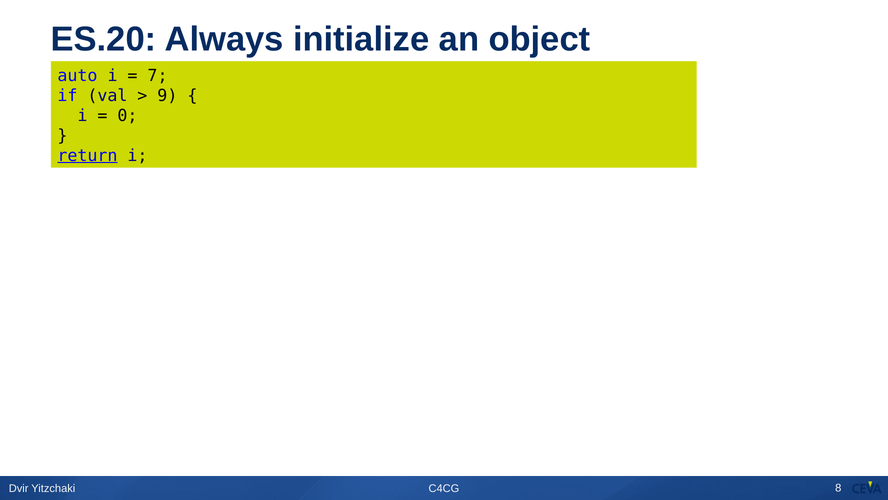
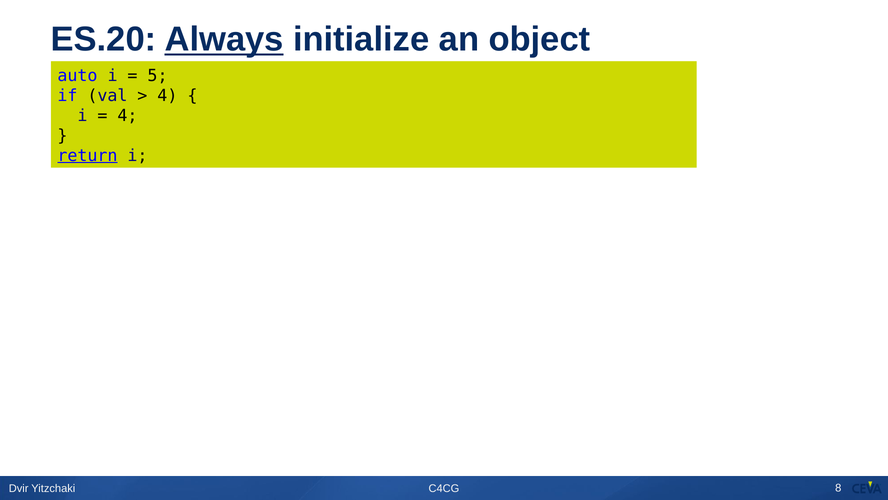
Always underline: none -> present (224, 40)
7: 7 -> 5 (157, 75)
9: 9 -> 4 (167, 95)
0: 0 -> 4 (127, 115)
